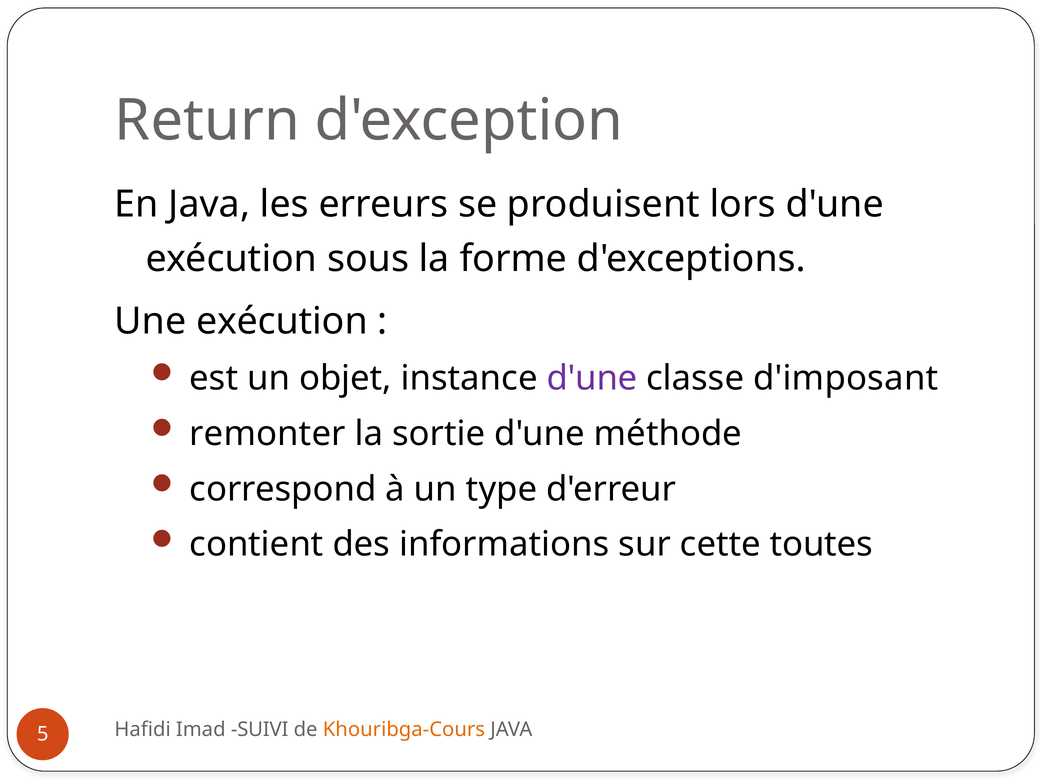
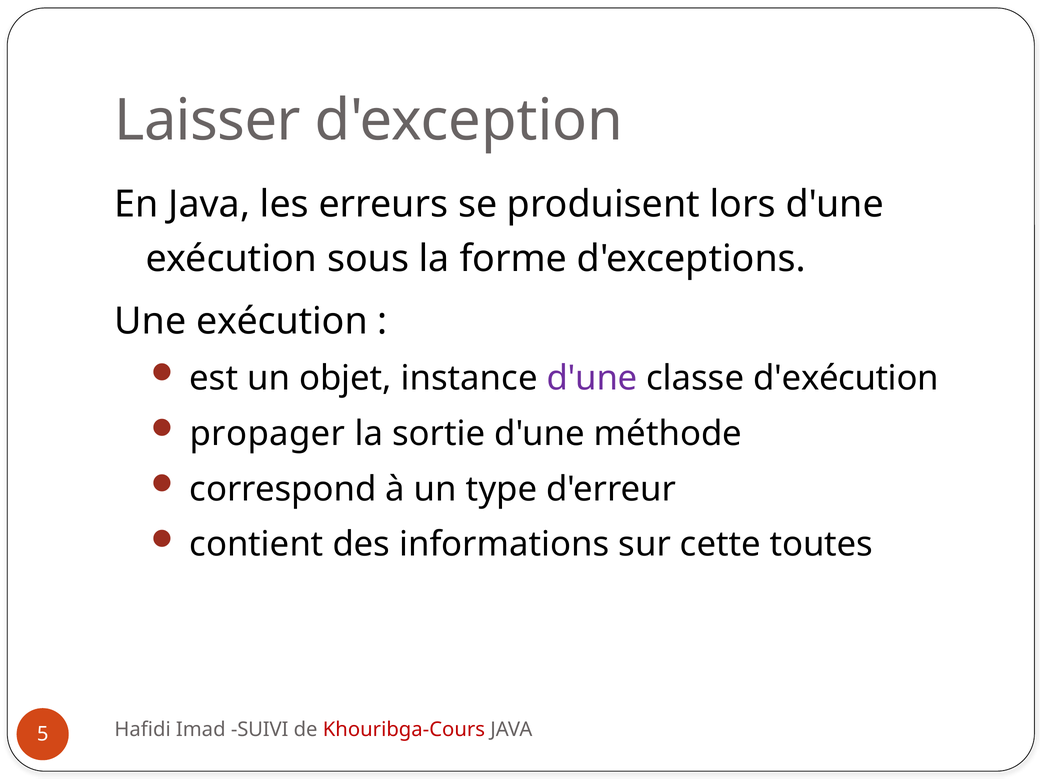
Return: Return -> Laisser (207, 120)
d'imposant: d'imposant -> d'exécution (846, 378)
remonter: remonter -> propager (267, 433)
Khouribga-Cours colour: orange -> red (404, 729)
